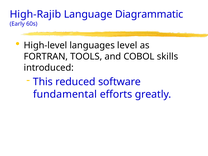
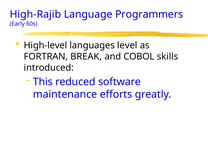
Diagrammatic: Diagrammatic -> Programmers (149, 14)
TOOLS: TOOLS -> BREAK (86, 57)
fundamental: fundamental -> maintenance (65, 94)
